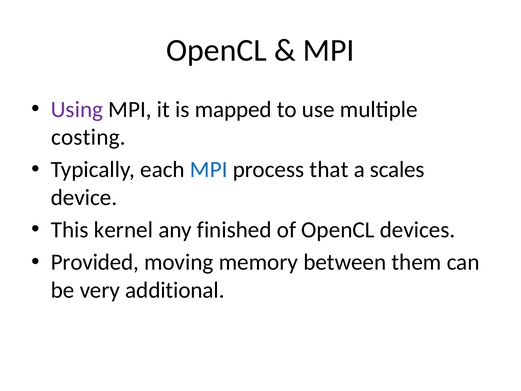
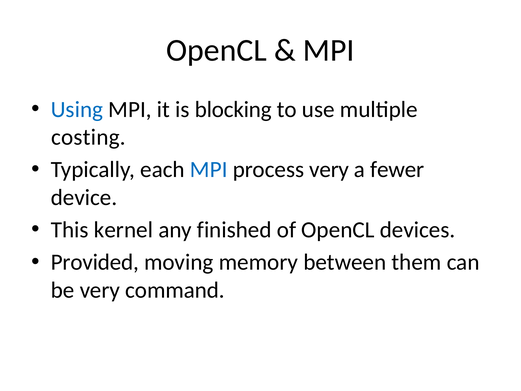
Using colour: purple -> blue (77, 109)
mapped: mapped -> blocking (233, 109)
process that: that -> very (329, 170)
scales: scales -> fewer (397, 170)
additional: additional -> command (175, 290)
